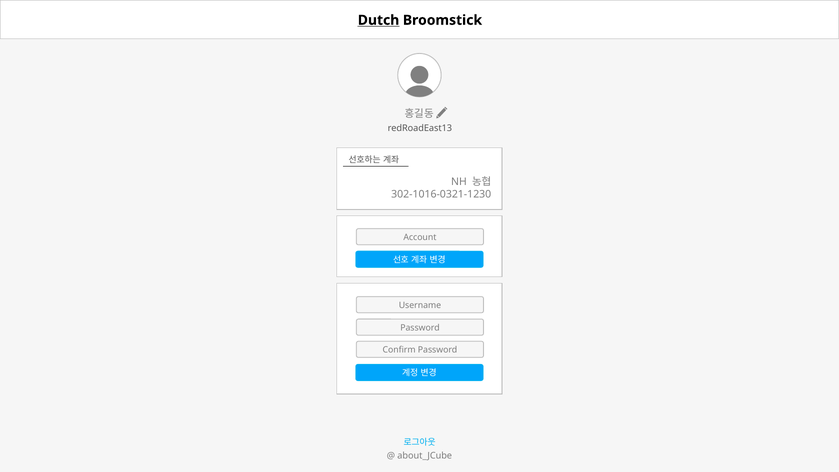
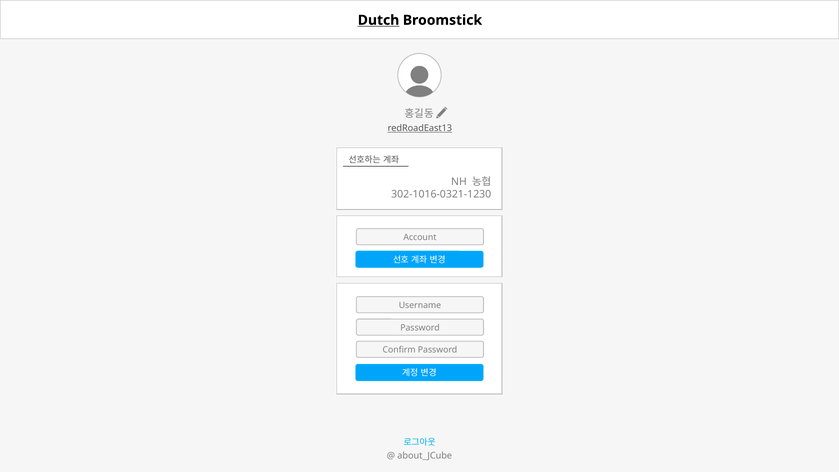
redRoadEast13 underline: none -> present (420, 128)
